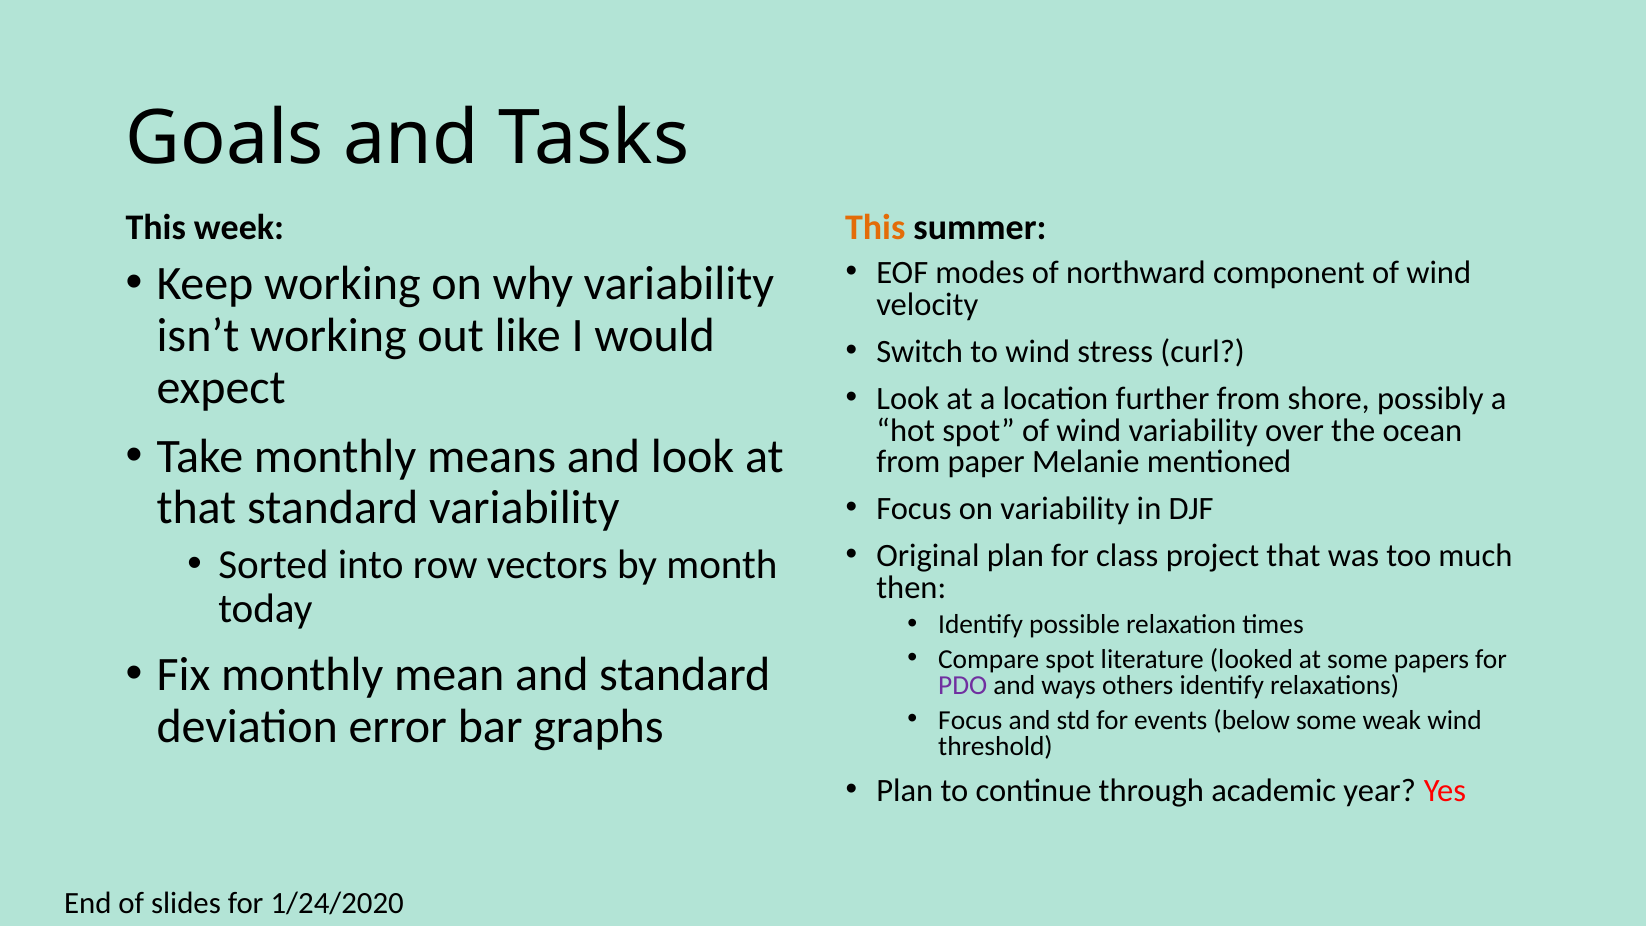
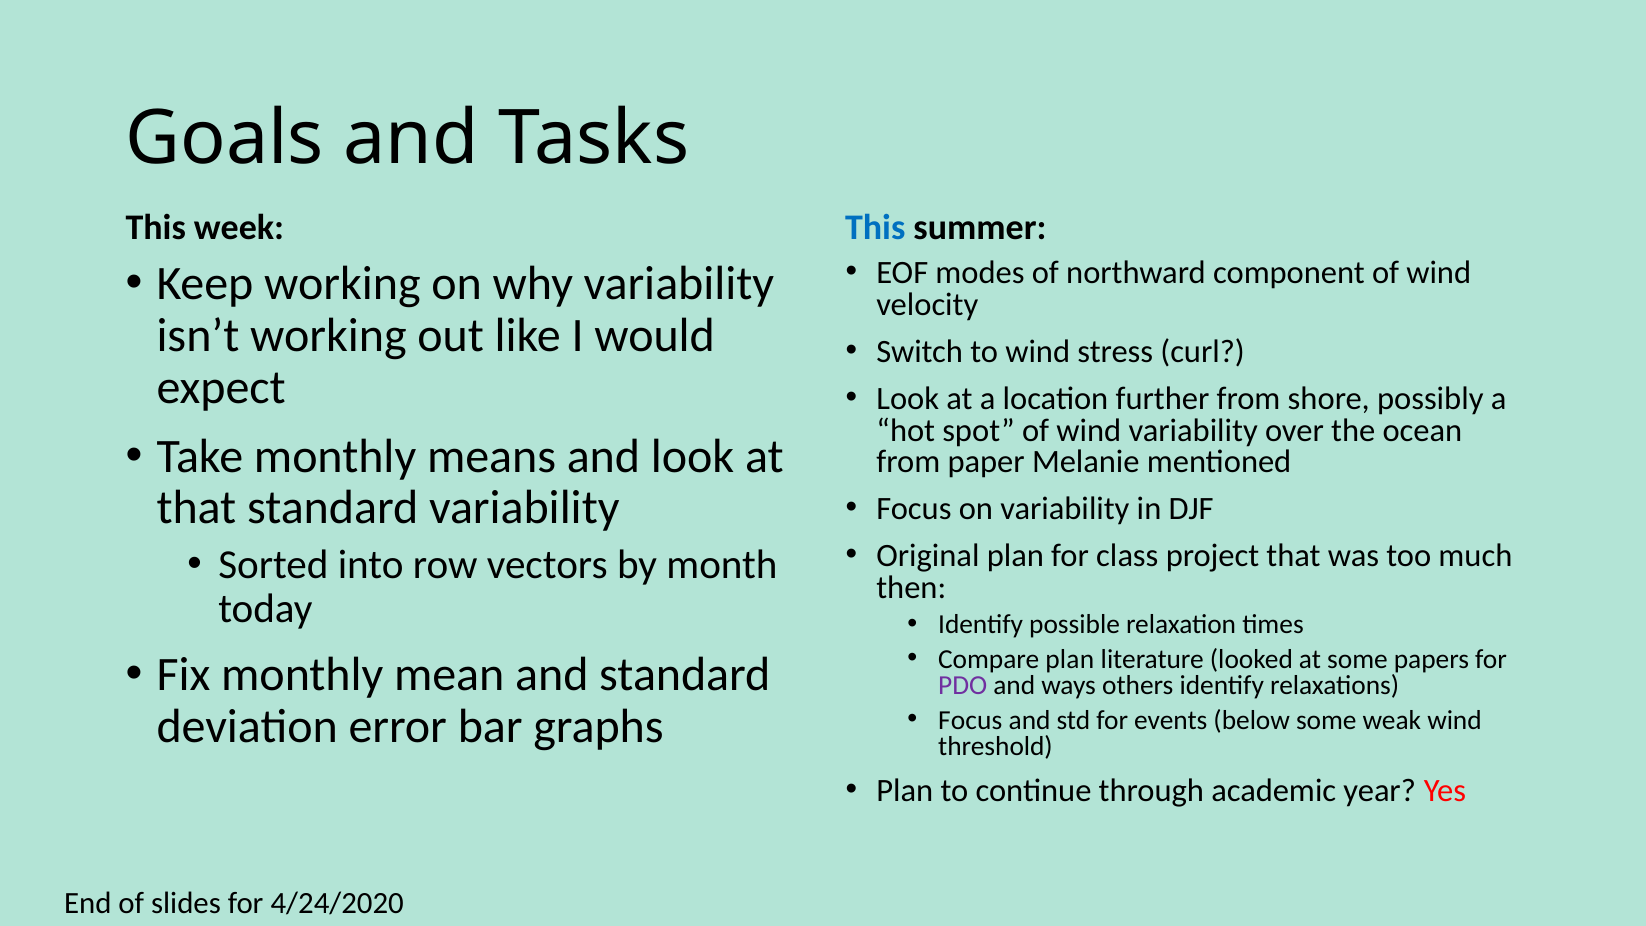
This colour: orange -> blue (875, 227)
Compare spot: spot -> plan (1070, 659)
1/24/2020: 1/24/2020 -> 4/24/2020 (337, 903)
